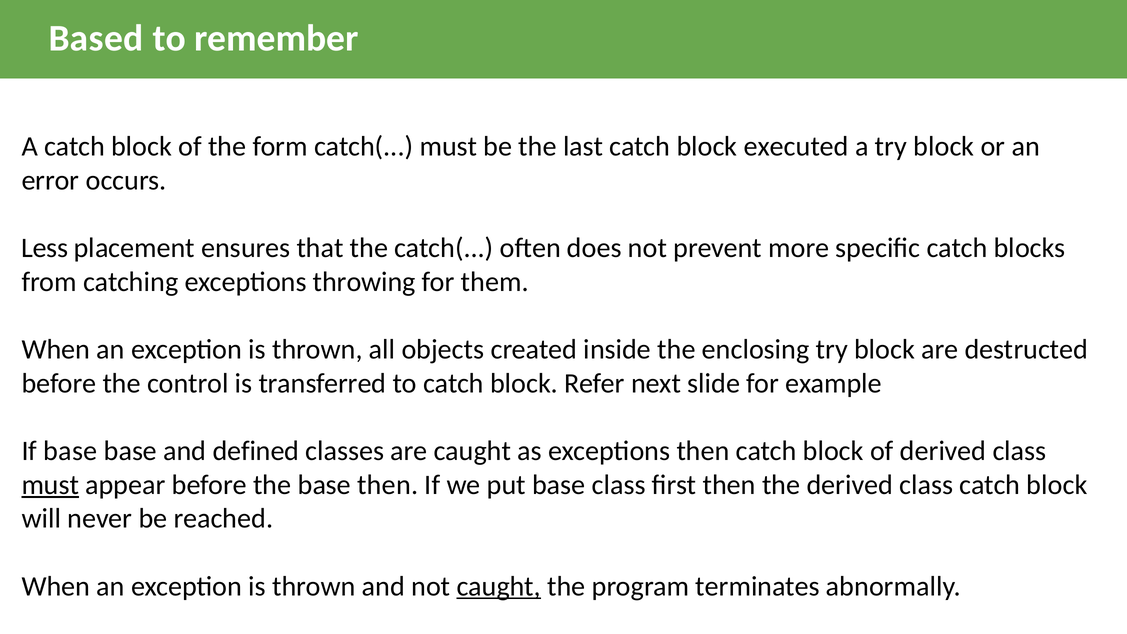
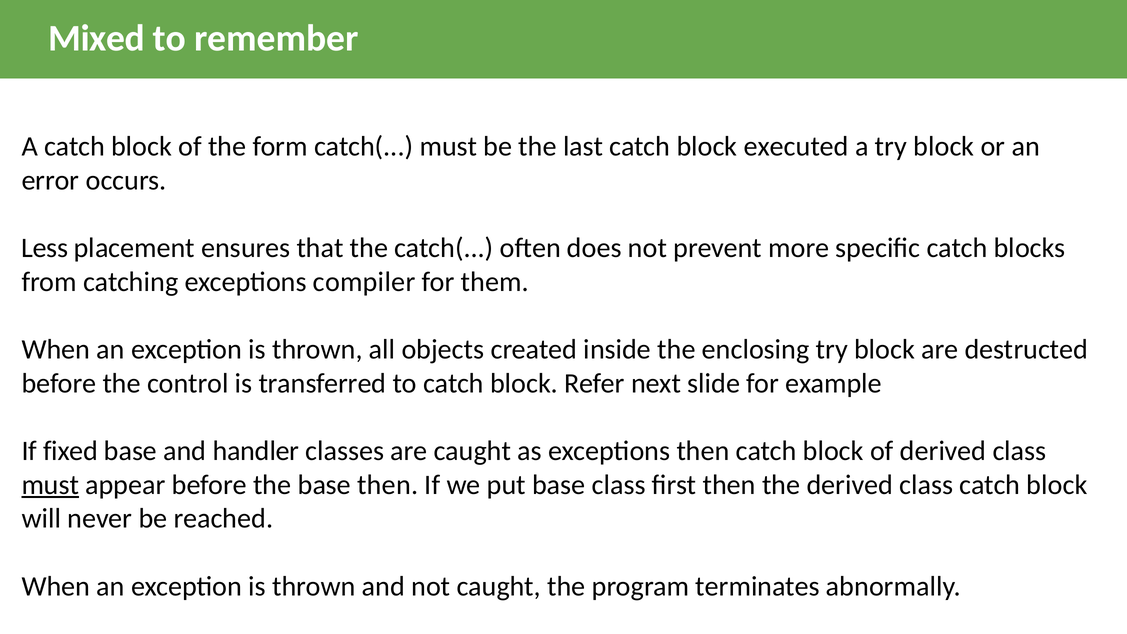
Based: Based -> Mixed (96, 38)
throwing: throwing -> compiler (364, 282)
If base: base -> fixed (71, 451)
defined: defined -> handler (256, 451)
caught underline: present -> none (499, 586)
